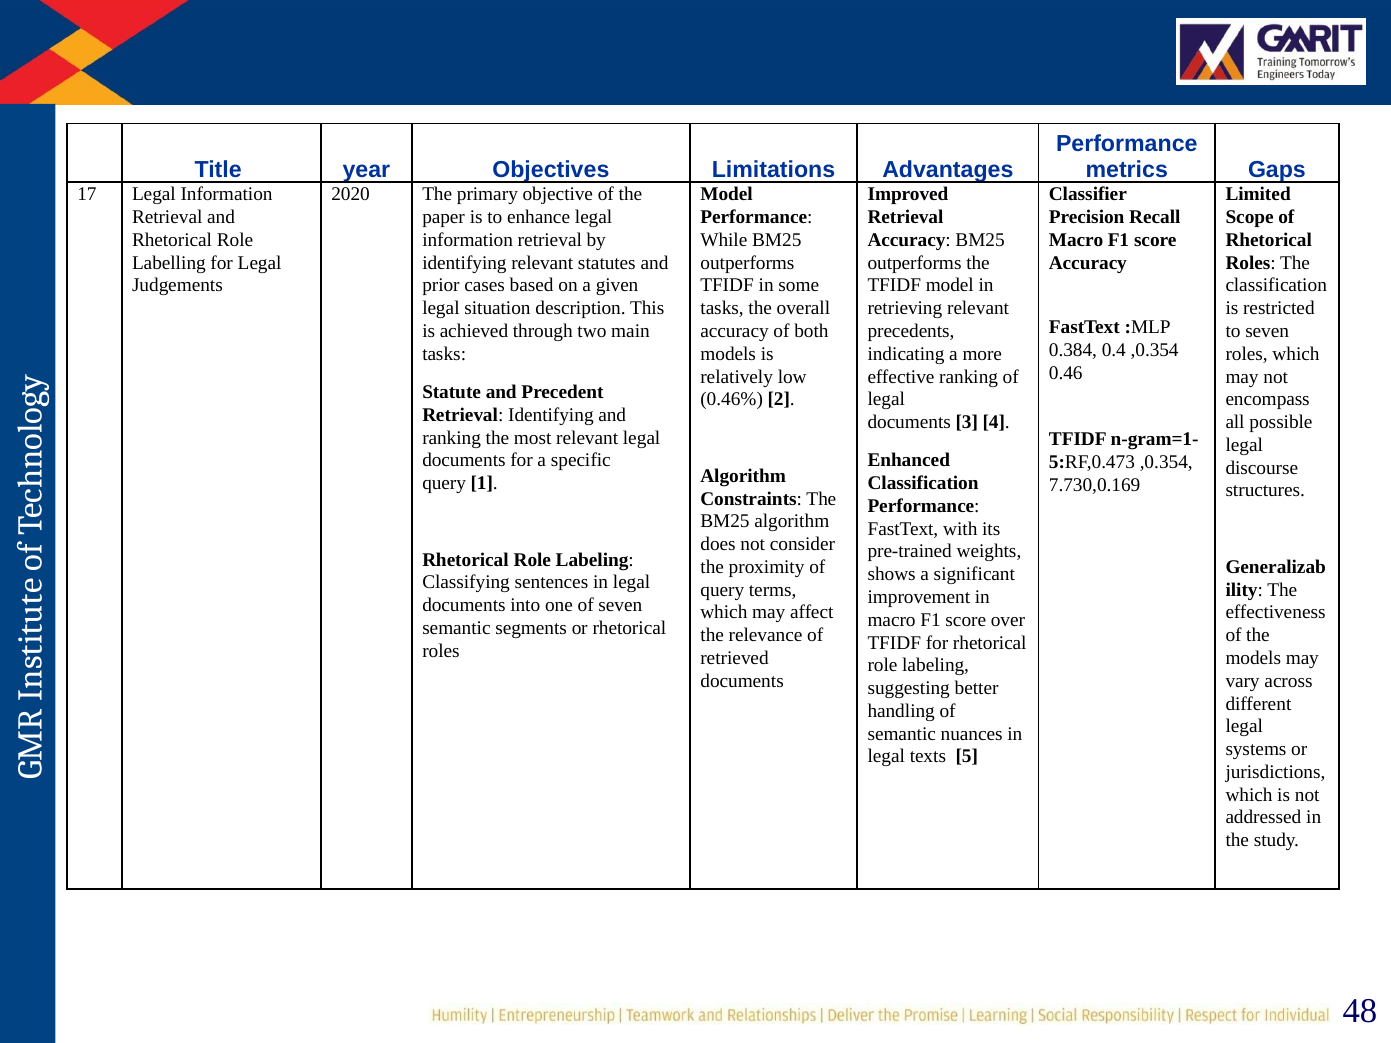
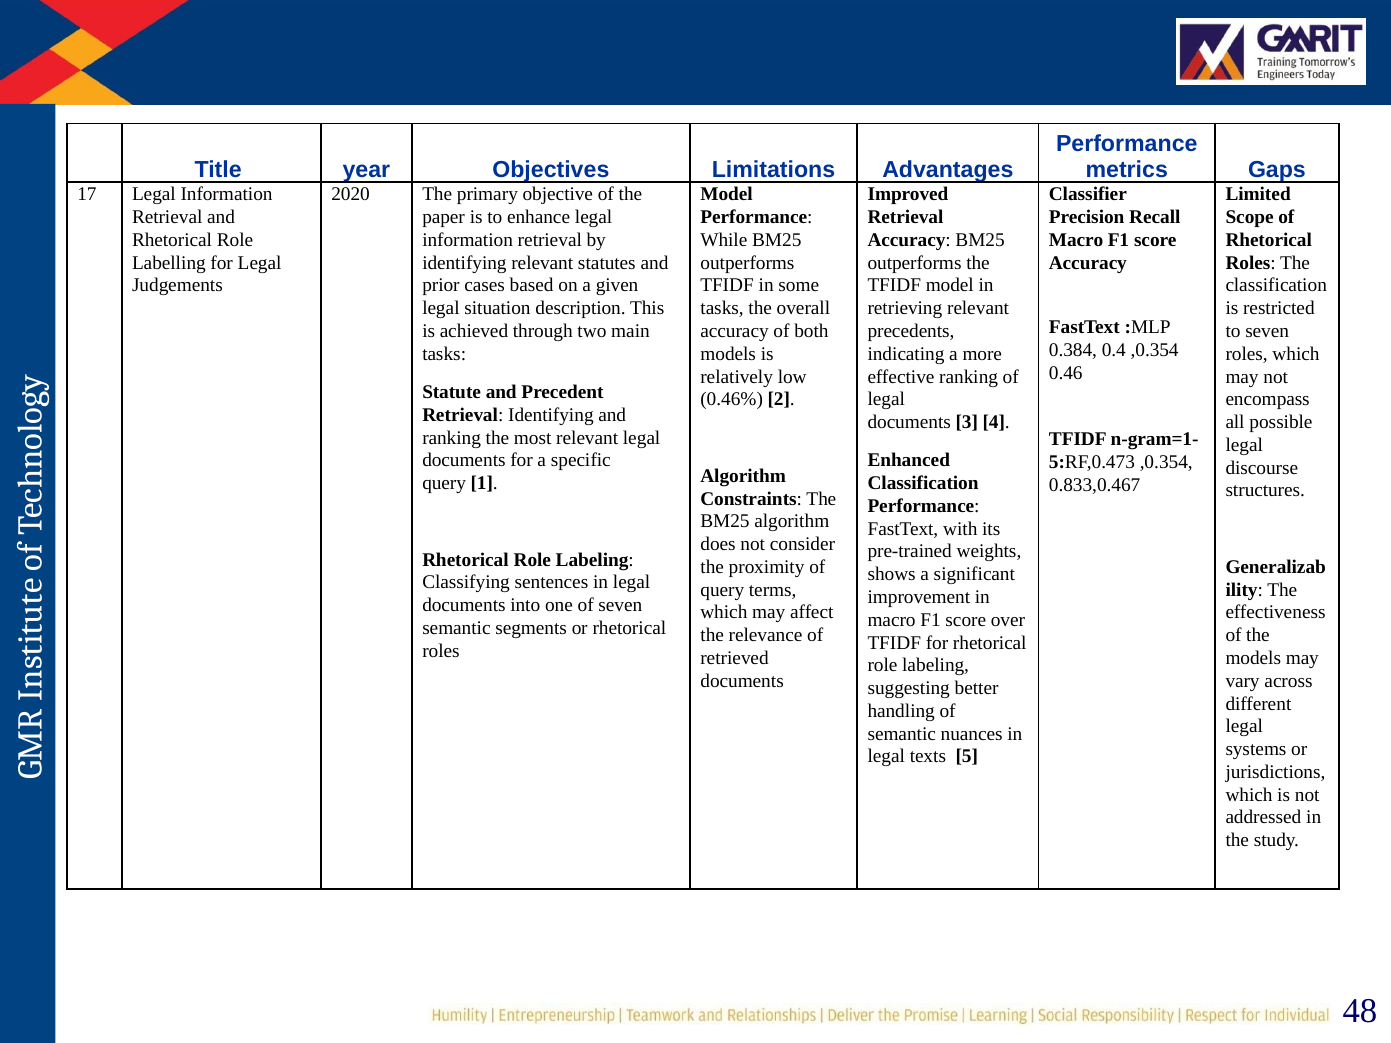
7.730,0.169: 7.730,0.169 -> 0.833,0.467 (1095, 485)
